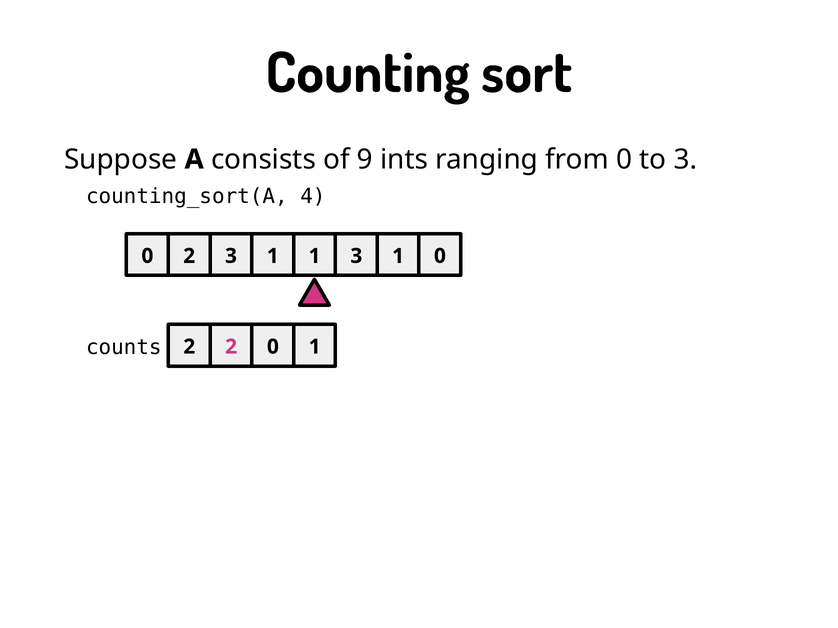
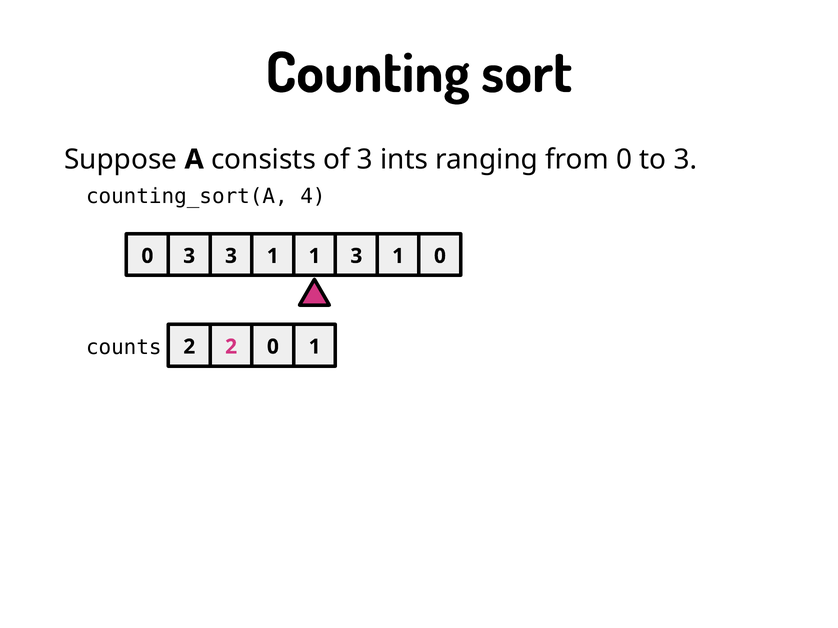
of 9: 9 -> 3 (365, 160)
2: 2 -> 3 (189, 256)
